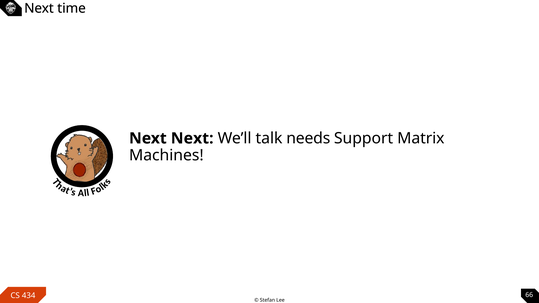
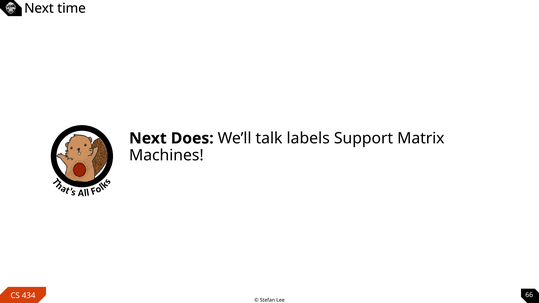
Next Next: Next -> Does (192, 138)
needs: needs -> labels (308, 138)
